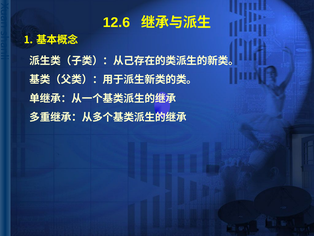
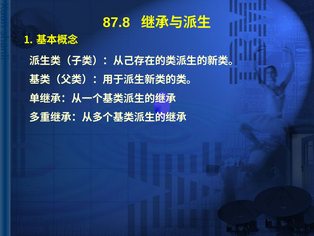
12.6: 12.6 -> 87.8 (116, 22)
